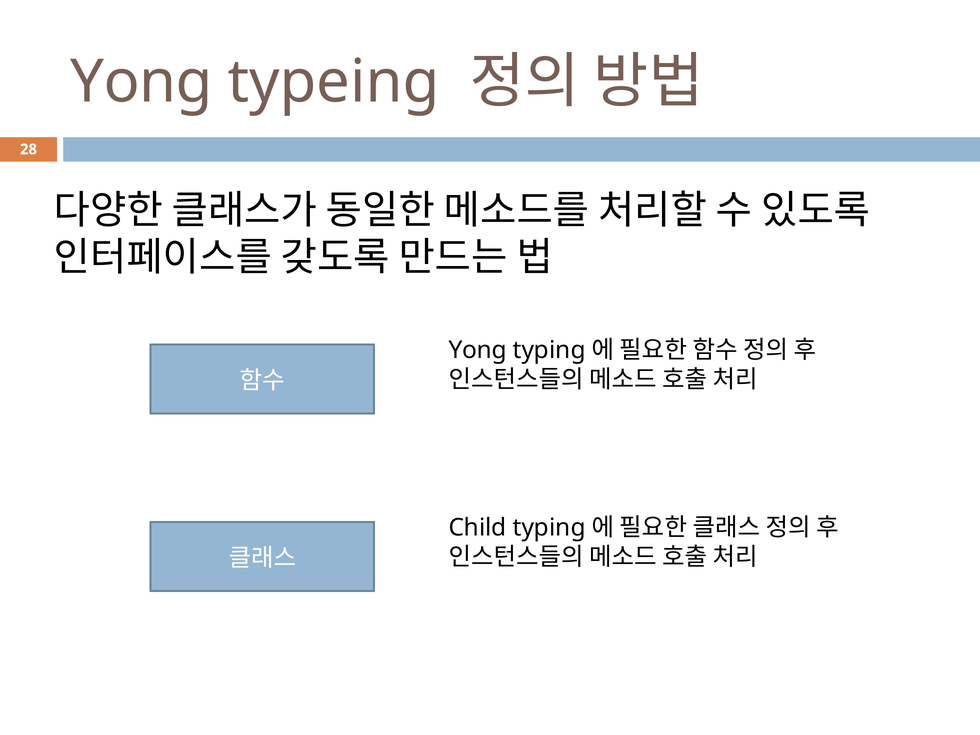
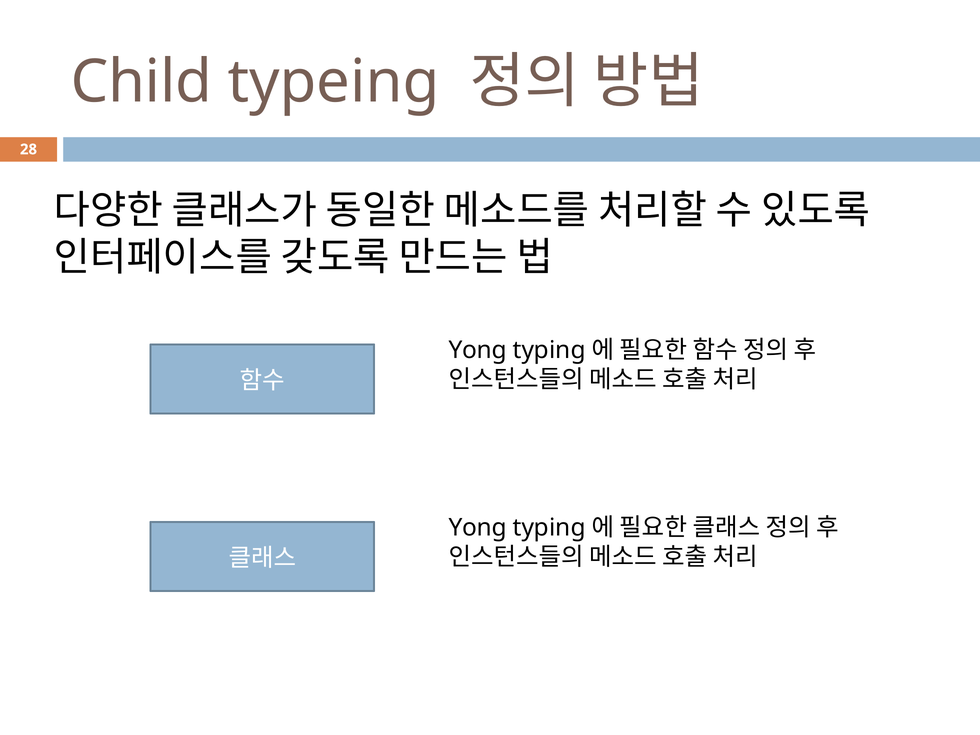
Yong: Yong -> Child (141, 82)
Child: Child -> Yong (478, 528)
